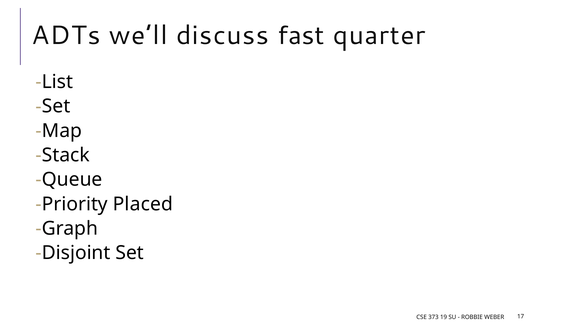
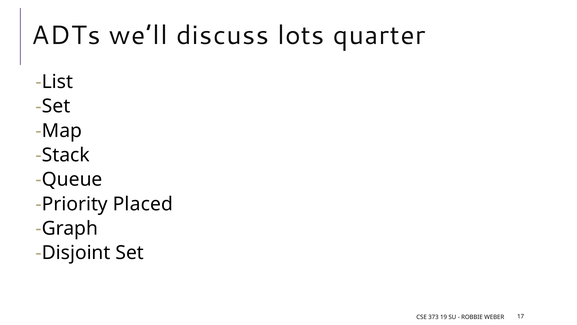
fast: fast -> lots (301, 35)
